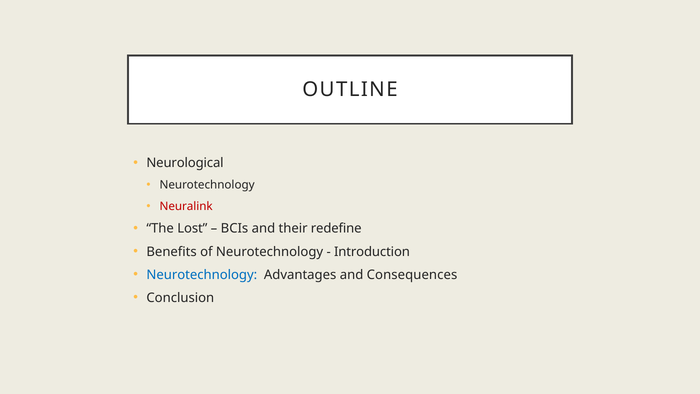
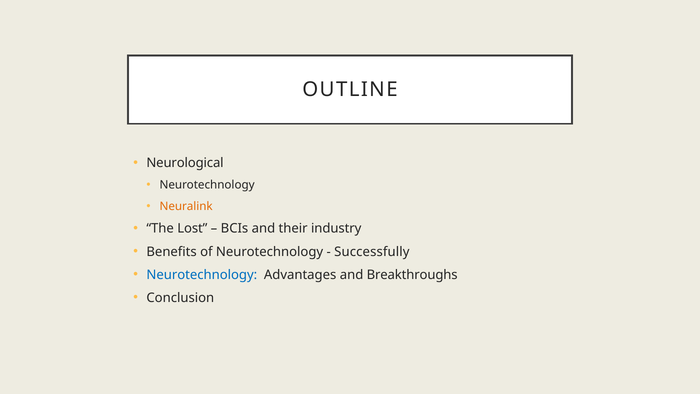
Neuralink colour: red -> orange (186, 206)
redefine: redefine -> industry (336, 228)
Introduction: Introduction -> Successfully (372, 252)
Consequences: Consequences -> Breakthroughs (412, 275)
